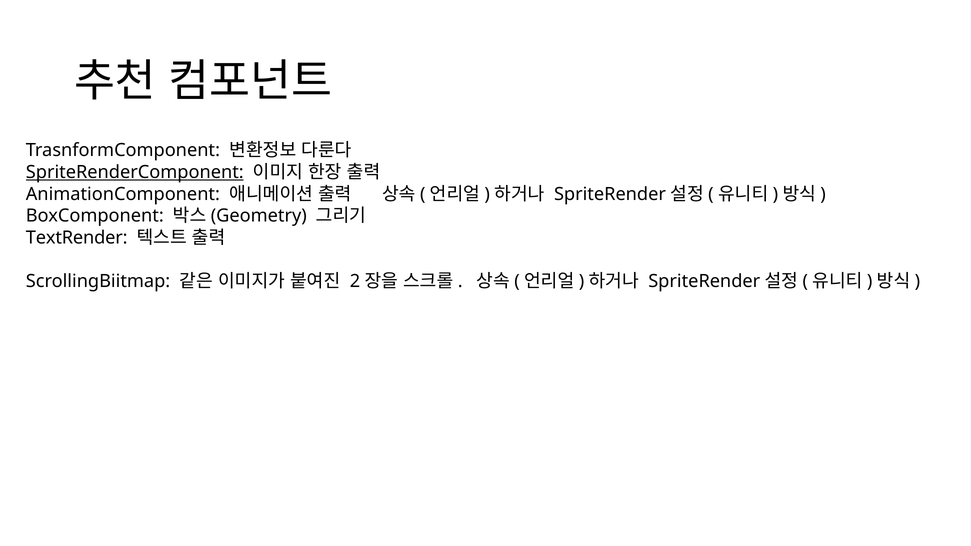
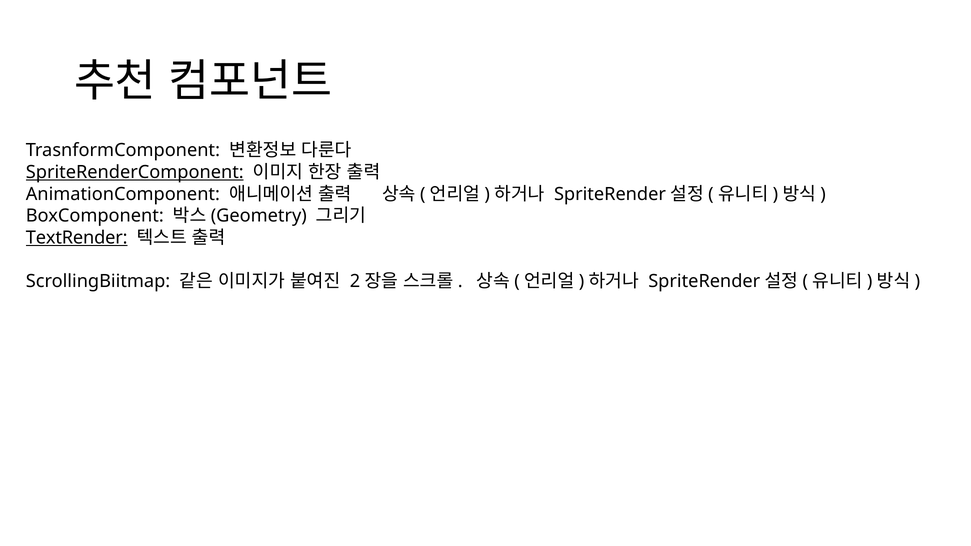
TextRender underline: none -> present (77, 238)
